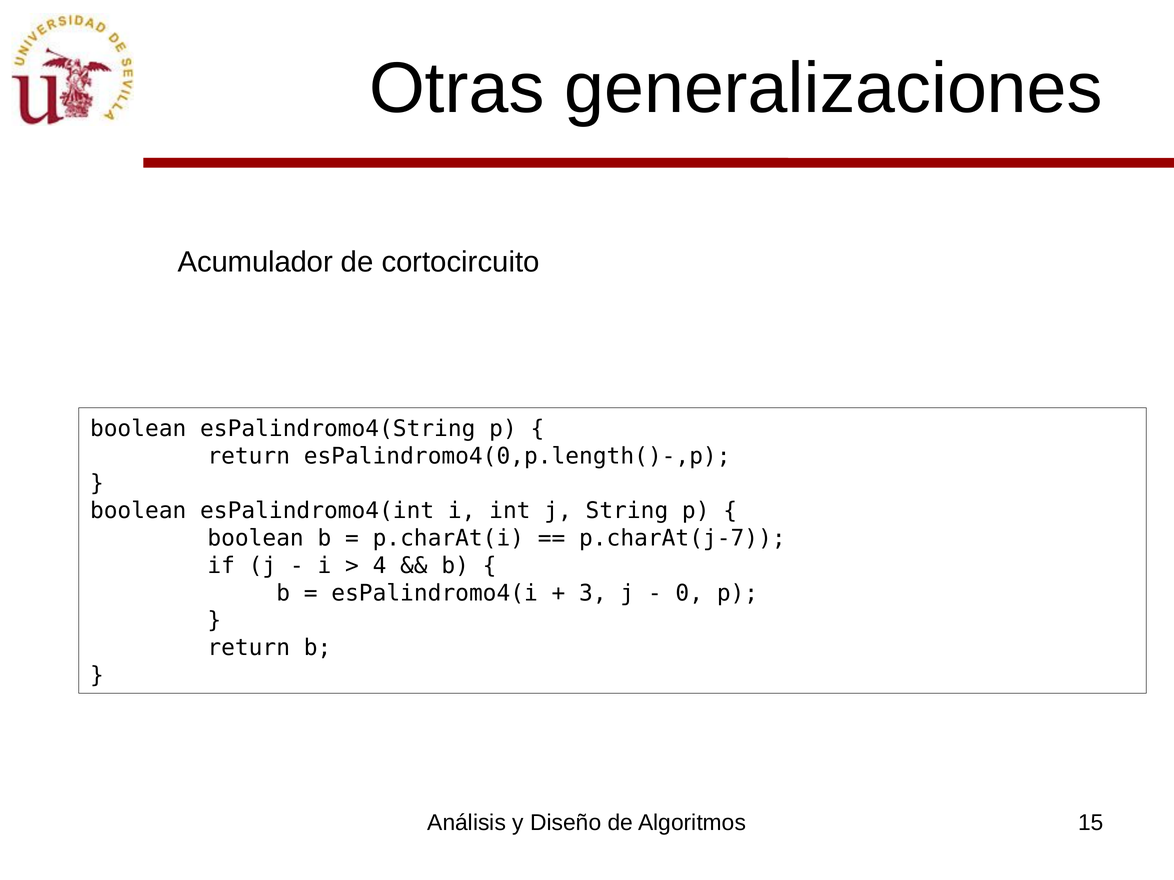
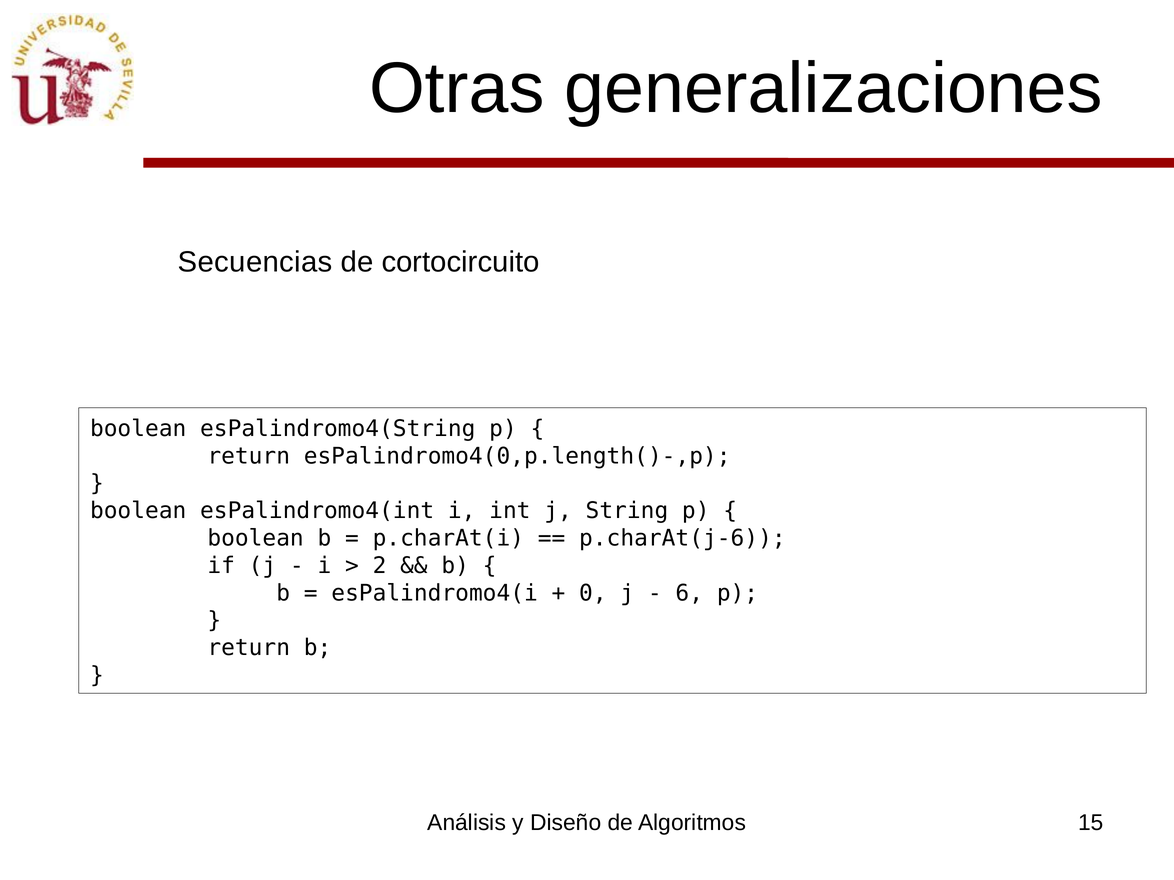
Acumulador: Acumulador -> Secuencias (255, 262)
p.charAt(j-7: p.charAt(j-7 -> p.charAt(j-6 (682, 539)
4: 4 -> 2 (380, 566)
3: 3 -> 0 (593, 593)
0: 0 -> 6 (689, 593)
